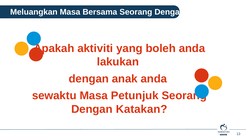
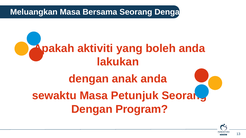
Katakan: Katakan -> Program (142, 109)
